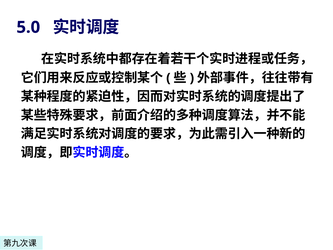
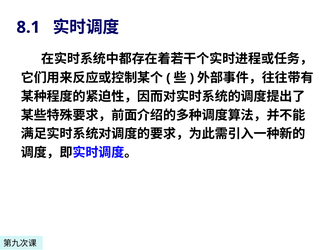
5.0: 5.0 -> 8.1 (28, 27)
